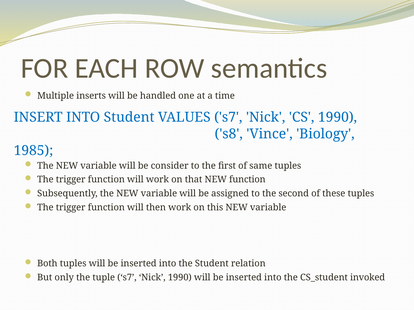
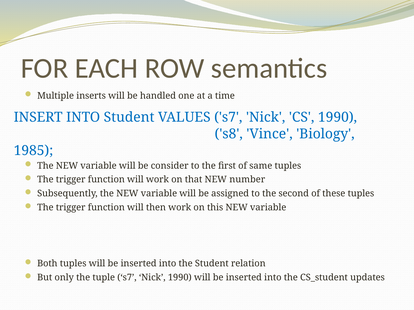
NEW function: function -> number (247, 180)
invoked: invoked -> updates (368, 278)
